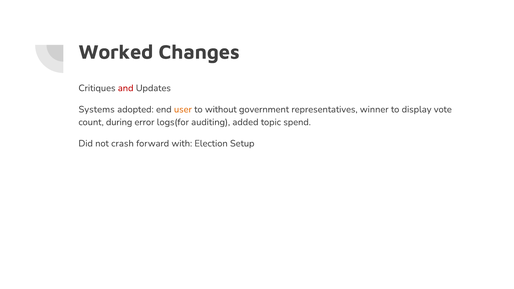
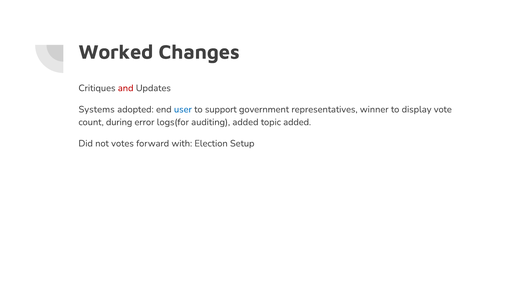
user colour: orange -> blue (183, 109)
without: without -> support (221, 109)
topic spend: spend -> added (297, 122)
crash: crash -> votes (122, 143)
